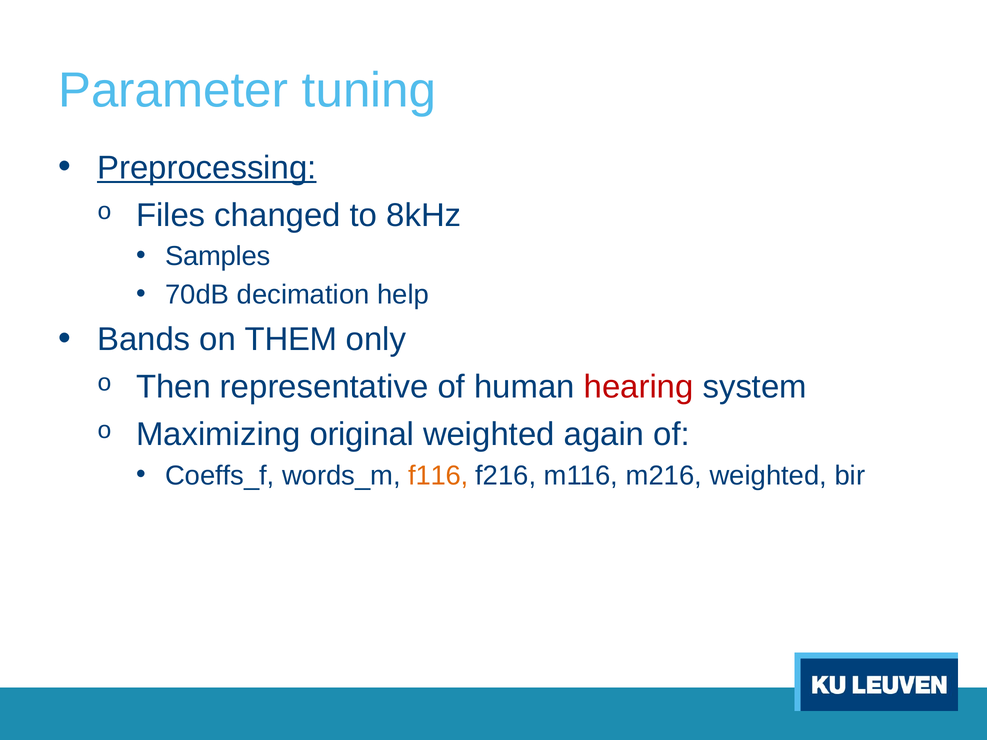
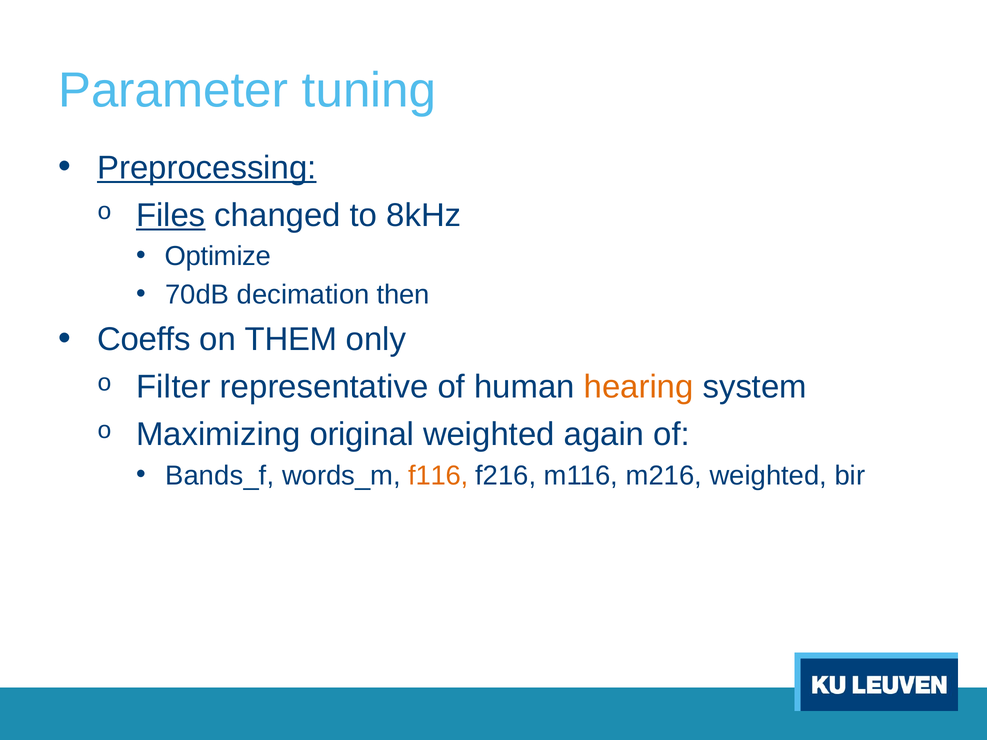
Files underline: none -> present (171, 215)
Samples: Samples -> Optimize (218, 257)
help: help -> then (403, 295)
Bands: Bands -> Coeffs (144, 339)
Then: Then -> Filter (173, 387)
hearing colour: red -> orange (639, 387)
Coeffs_f: Coeffs_f -> Bands_f (220, 476)
